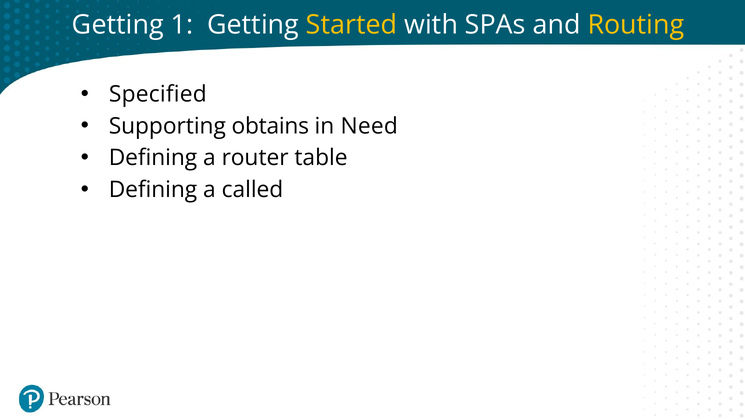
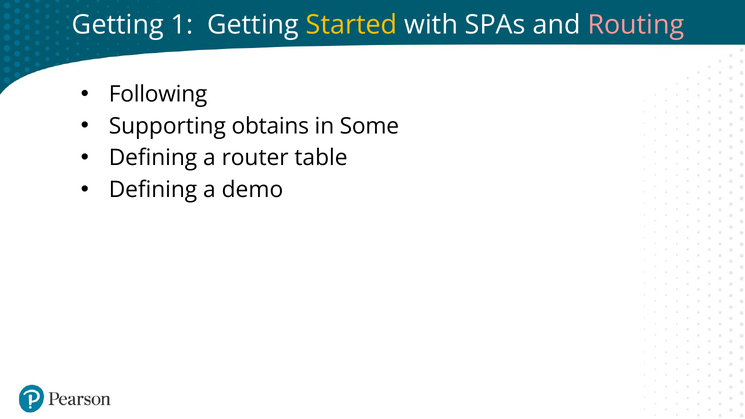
Routing colour: yellow -> pink (636, 25)
Specified: Specified -> Following (158, 94)
Need: Need -> Some (369, 126)
called: called -> demo (252, 190)
